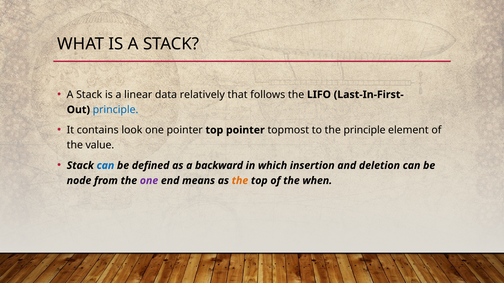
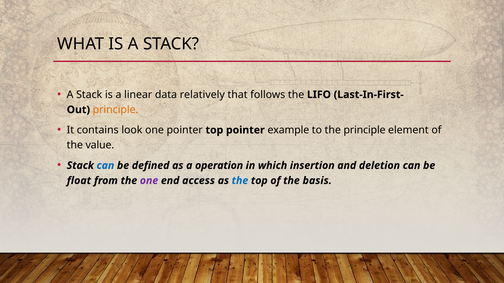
principle colour: blue -> orange (116, 110)
topmost: topmost -> example (288, 130)
backward: backward -> operation (219, 166)
node: node -> float (79, 181)
means: means -> access (199, 181)
the colour: orange -> blue (240, 181)
when: when -> basis (317, 181)
